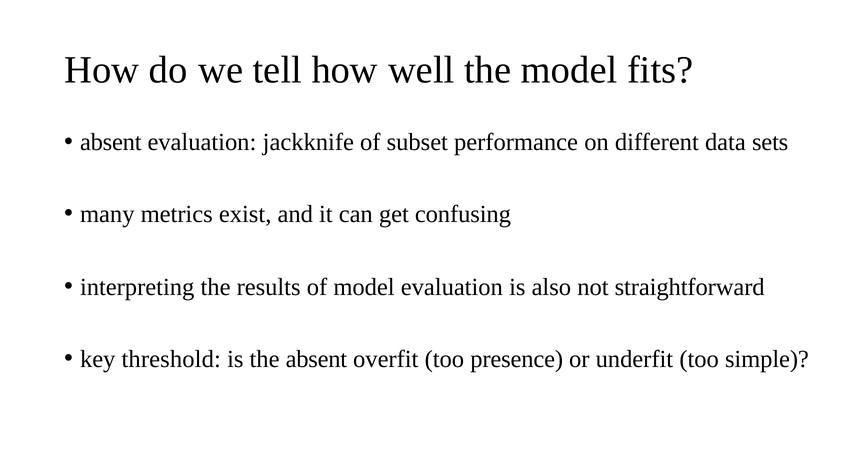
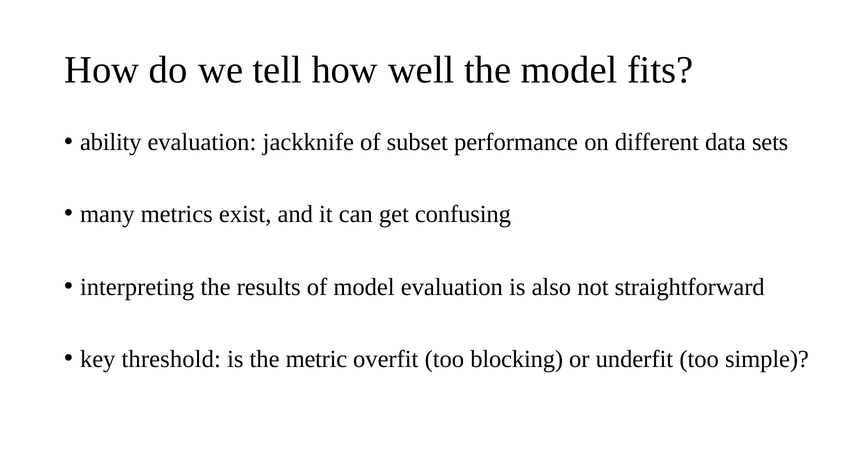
absent: absent -> ability (111, 142)
the absent: absent -> metric (316, 359)
presence: presence -> blocking (517, 359)
